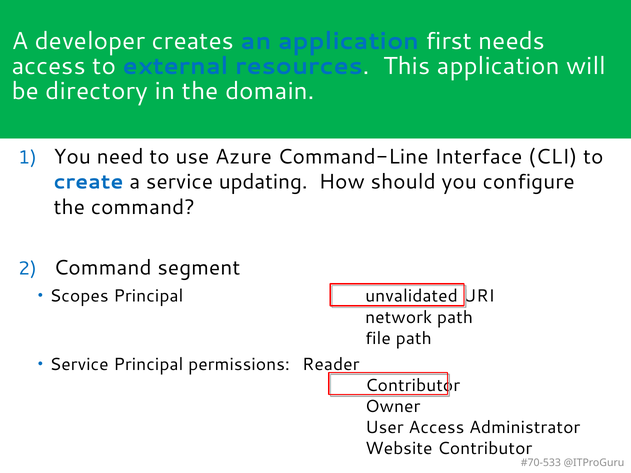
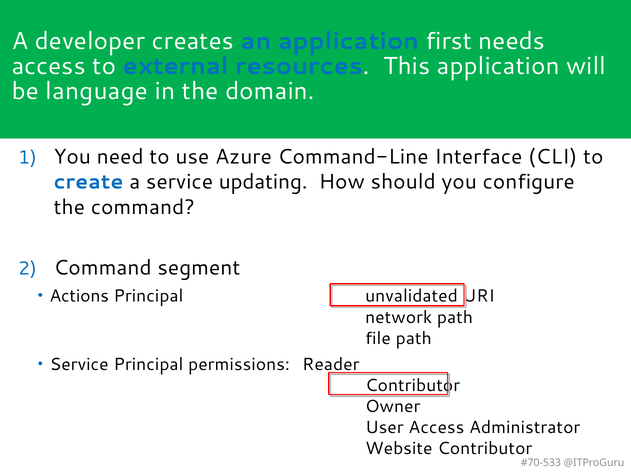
directory: directory -> language (97, 91)
Scopes: Scopes -> Actions (79, 296)
